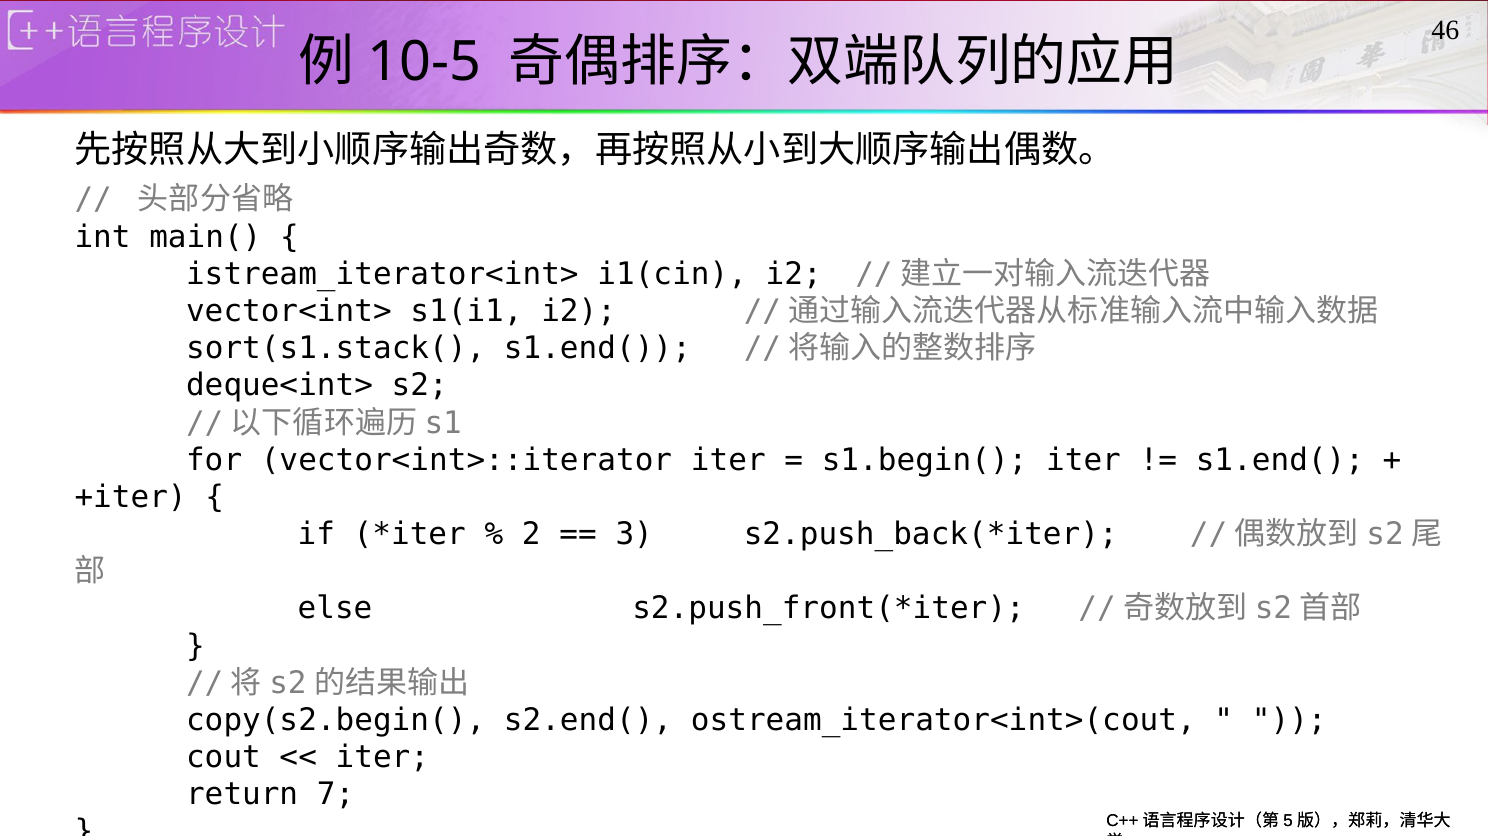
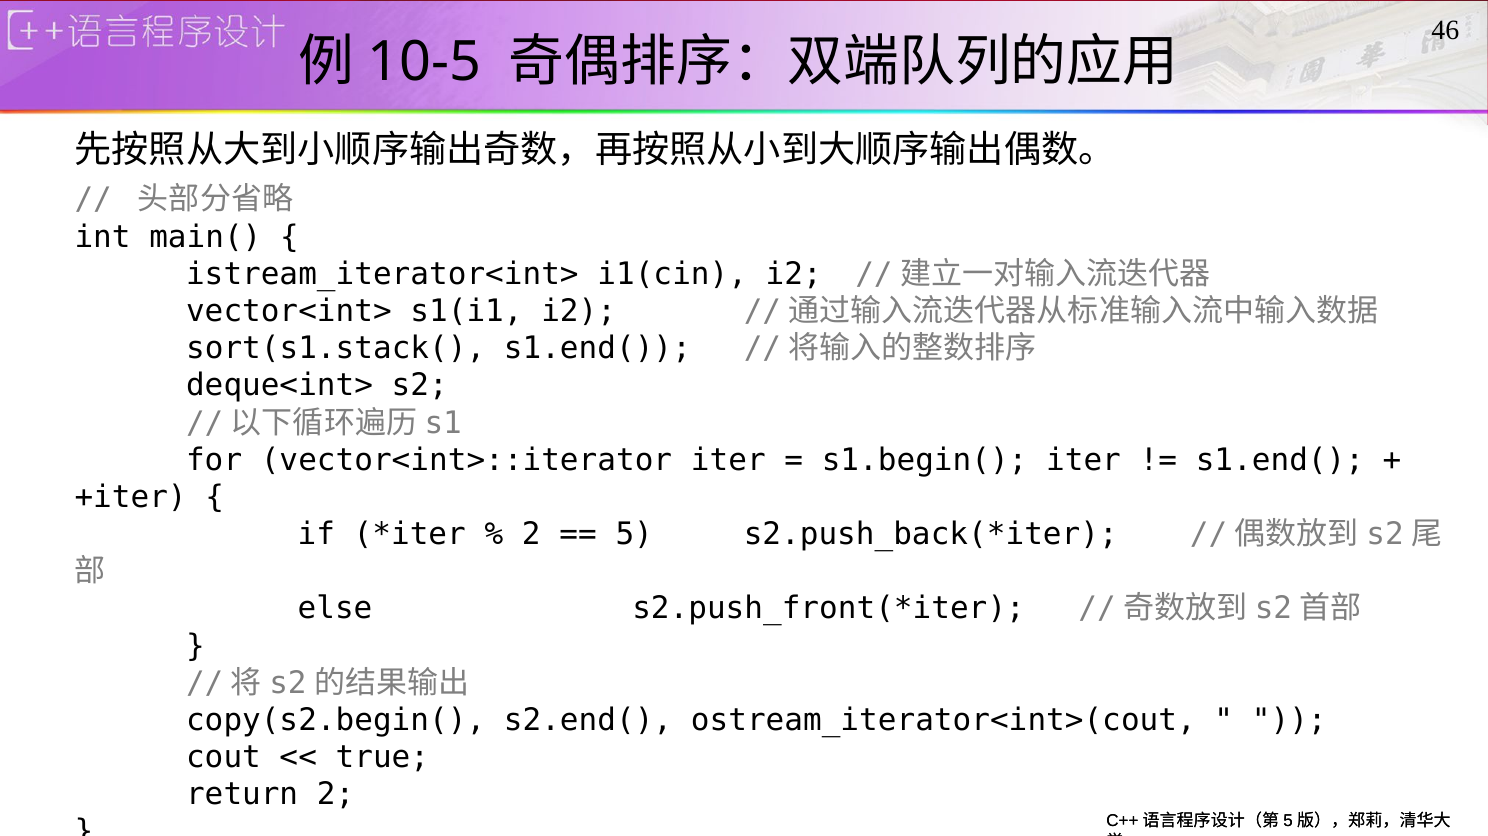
3: 3 -> 5 (634, 535)
iter: iter -> true (382, 758)
return 7: 7 -> 2 (336, 795)
